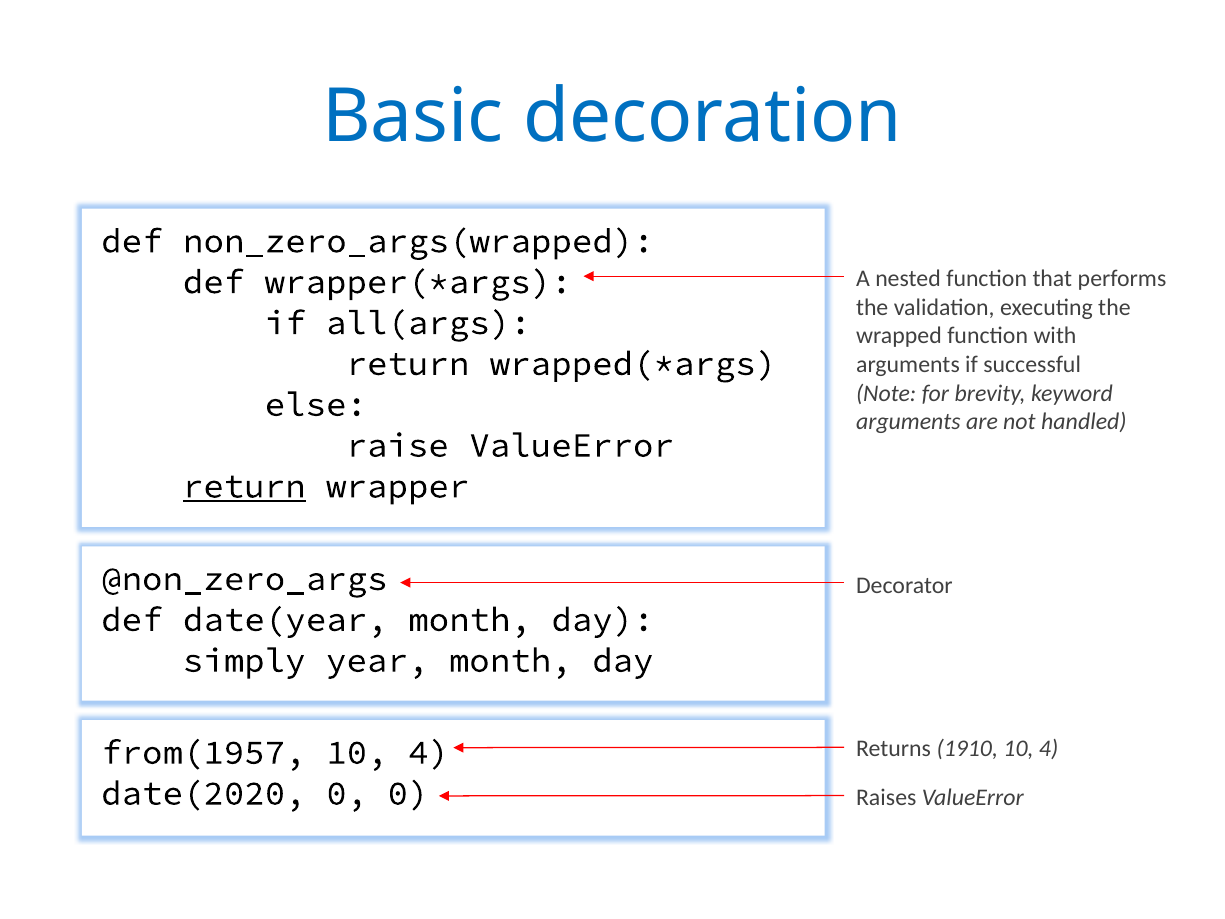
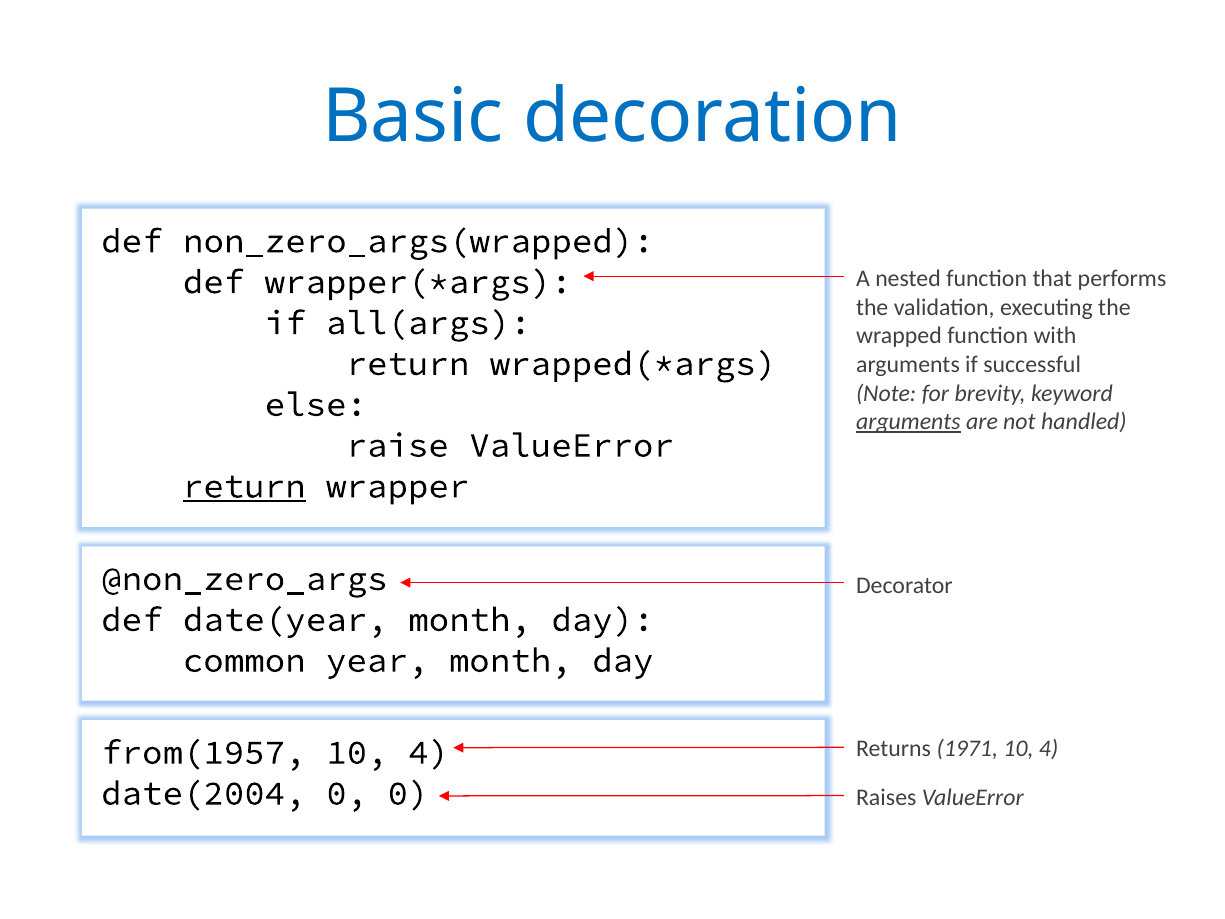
arguments underline: none -> present (908, 422)
simply: simply -> common (244, 660)
1910: 1910 -> 1971 (967, 749)
date(2020: date(2020 -> date(2004 (203, 793)
